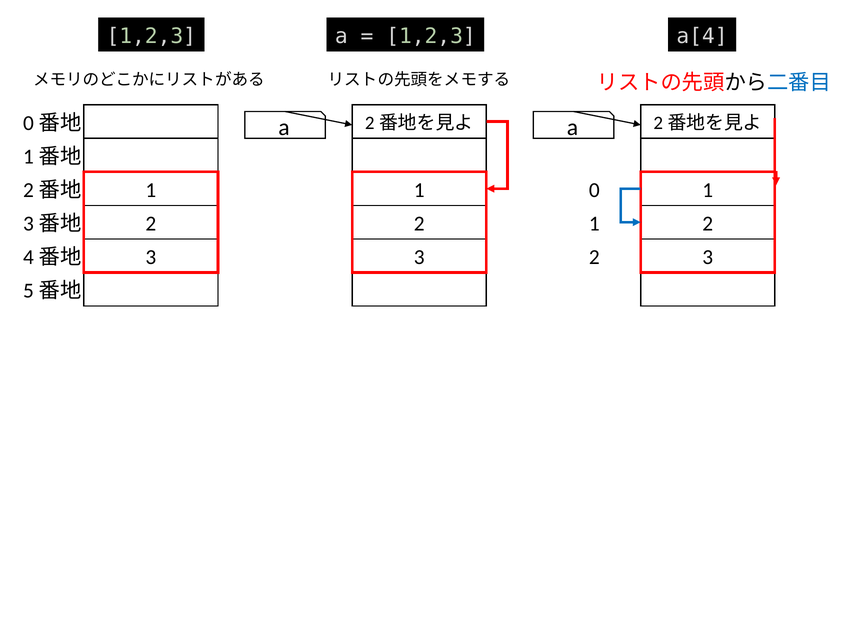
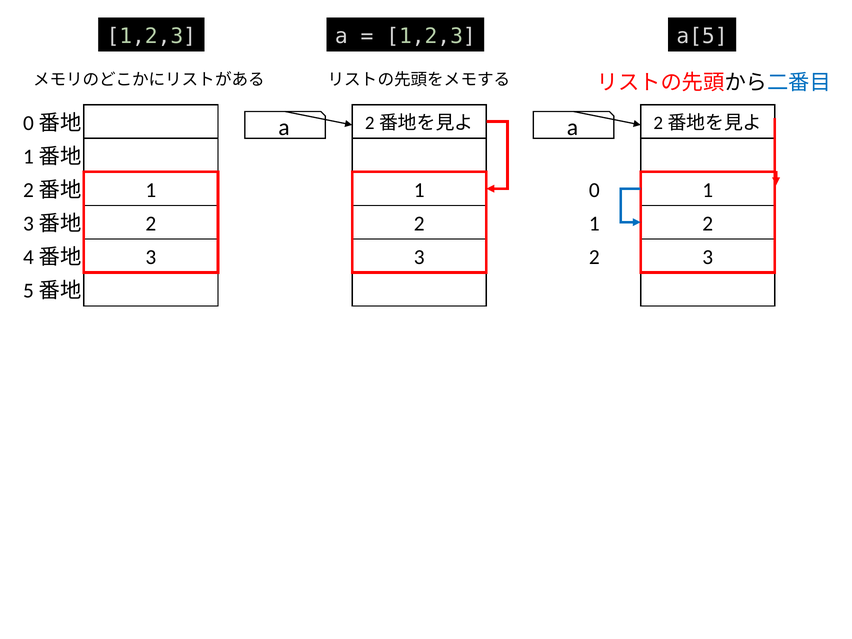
a[4: a[4 -> a[5 (702, 36)
